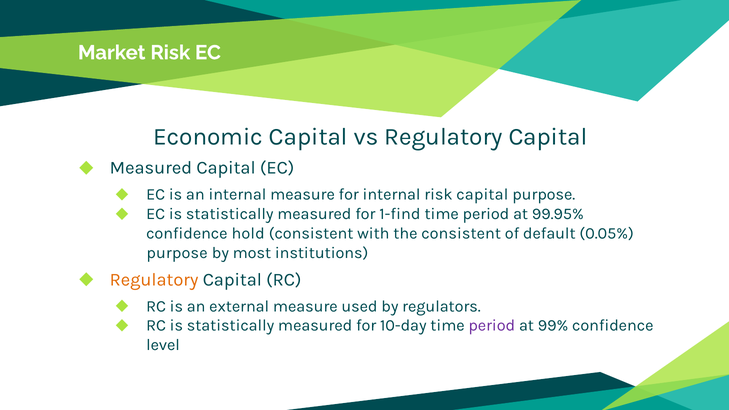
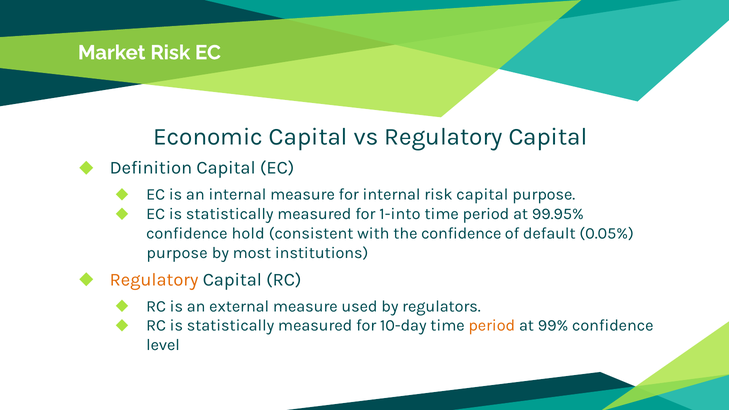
Measured: Measured -> Definition (151, 168)
1-find: 1-find -> 1-into (400, 214)
the consistent: consistent -> confidence (461, 233)
period colour: purple -> orange (492, 326)
